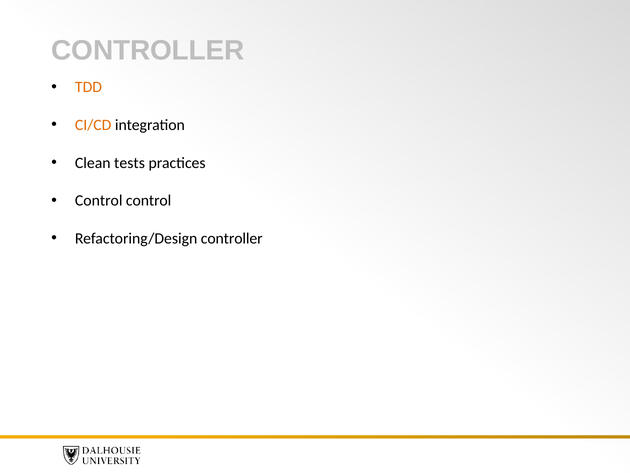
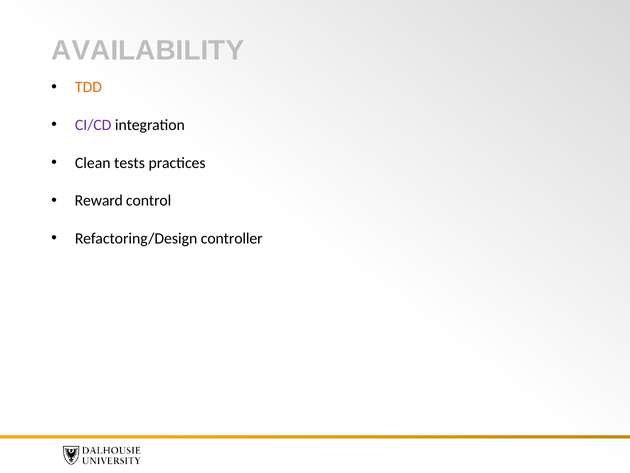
CONTROLLER: CONTROLLER -> AVAILABILITY (148, 50)
CI/CD colour: orange -> purple (93, 125)
Control: Control -> Reward (99, 200)
